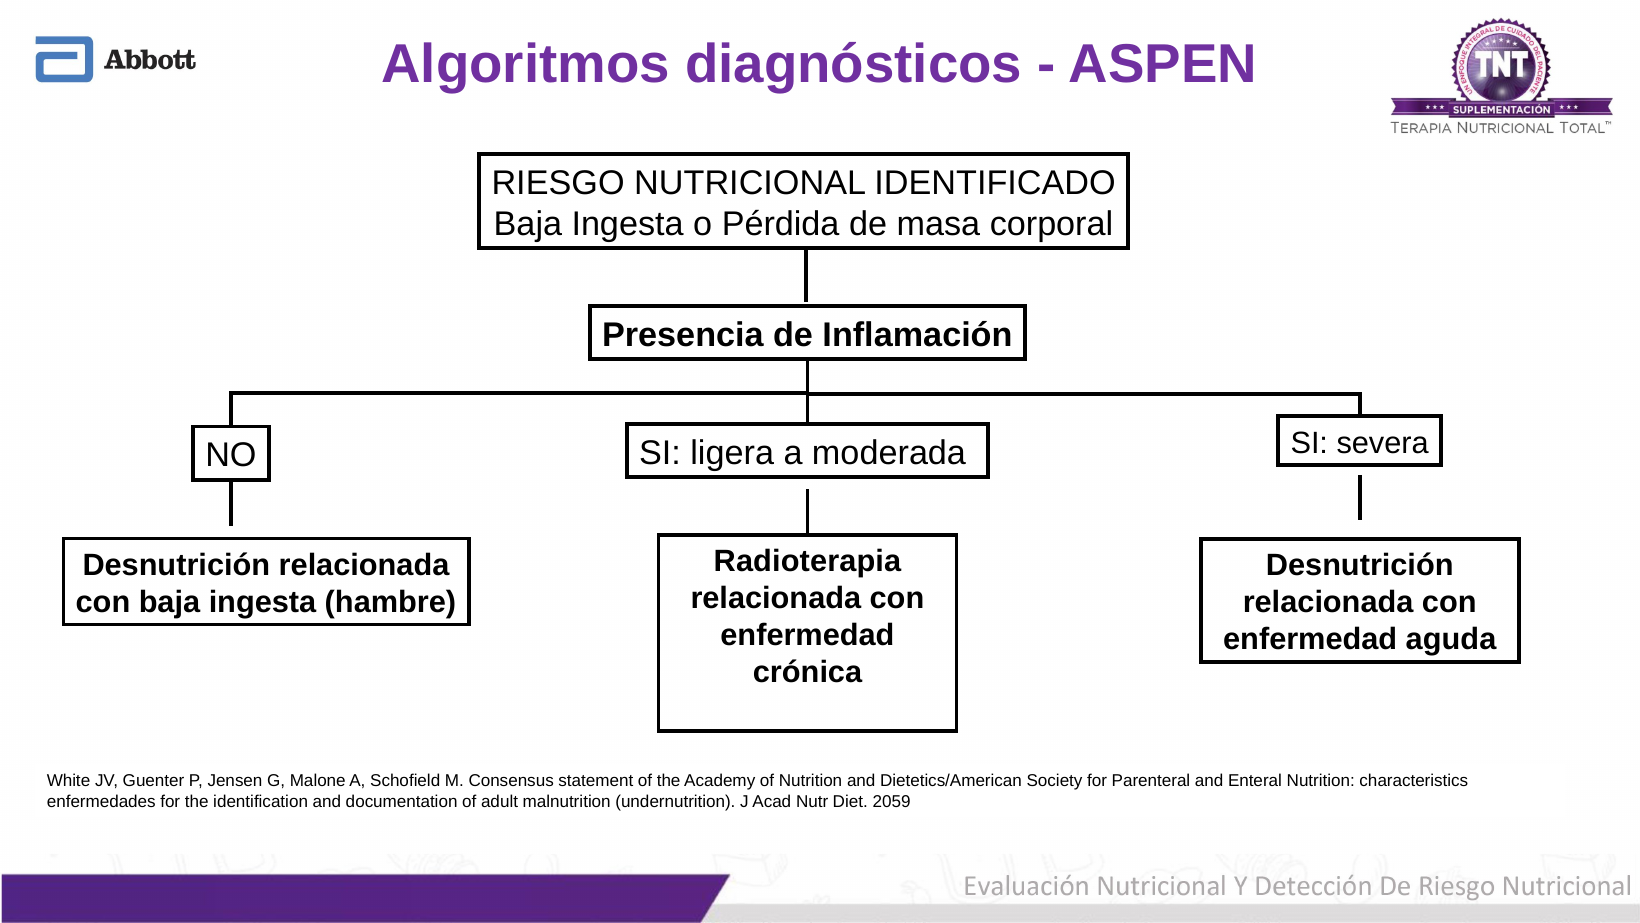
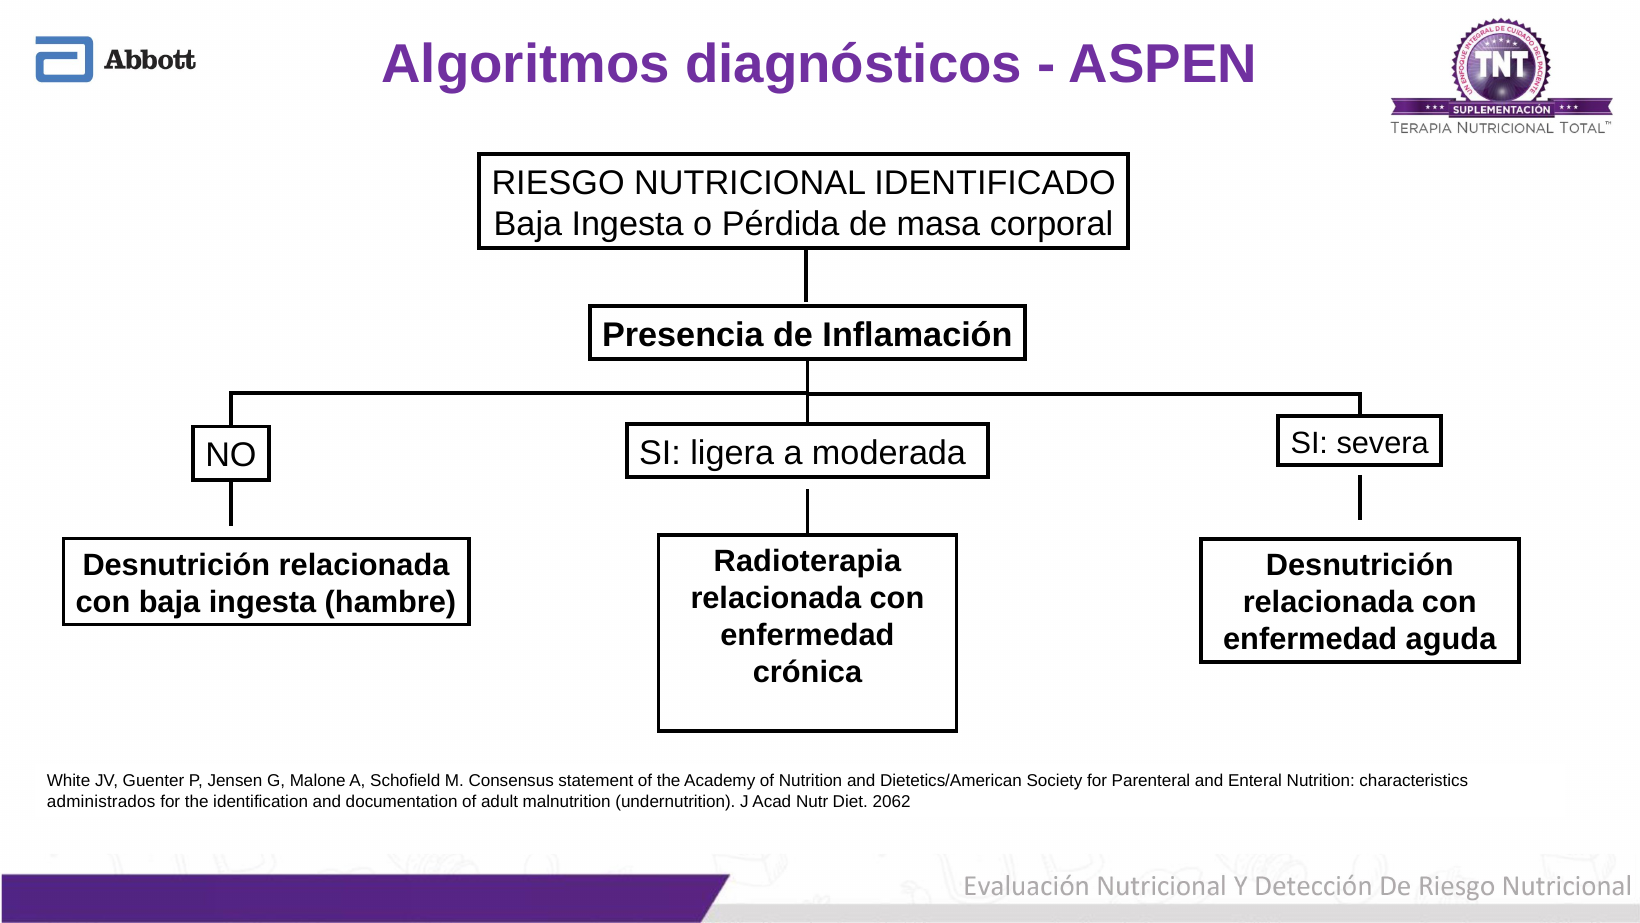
enfermedades: enfermedades -> administrados (101, 801)
2059: 2059 -> 2062 (892, 801)
